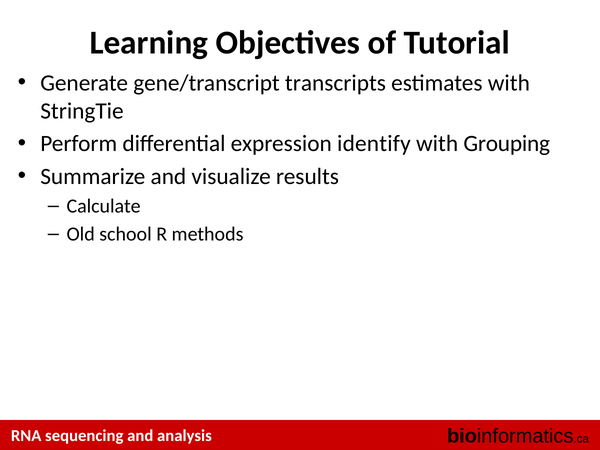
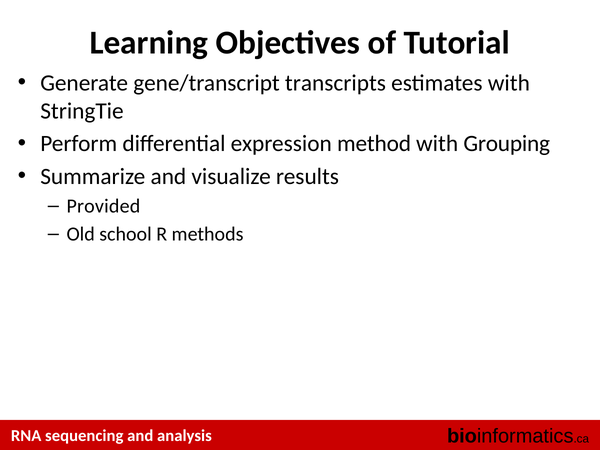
identify: identify -> method (374, 144)
Calculate: Calculate -> Provided (103, 206)
